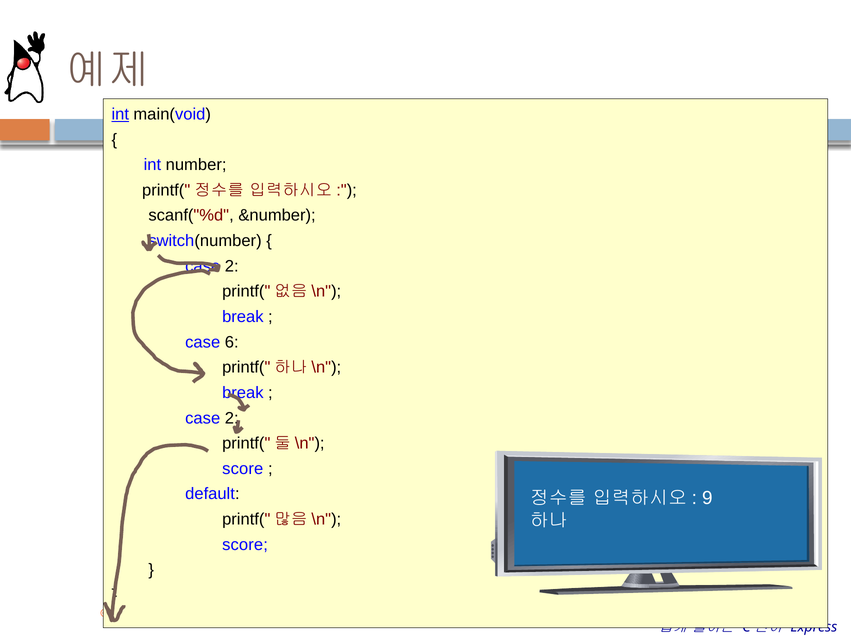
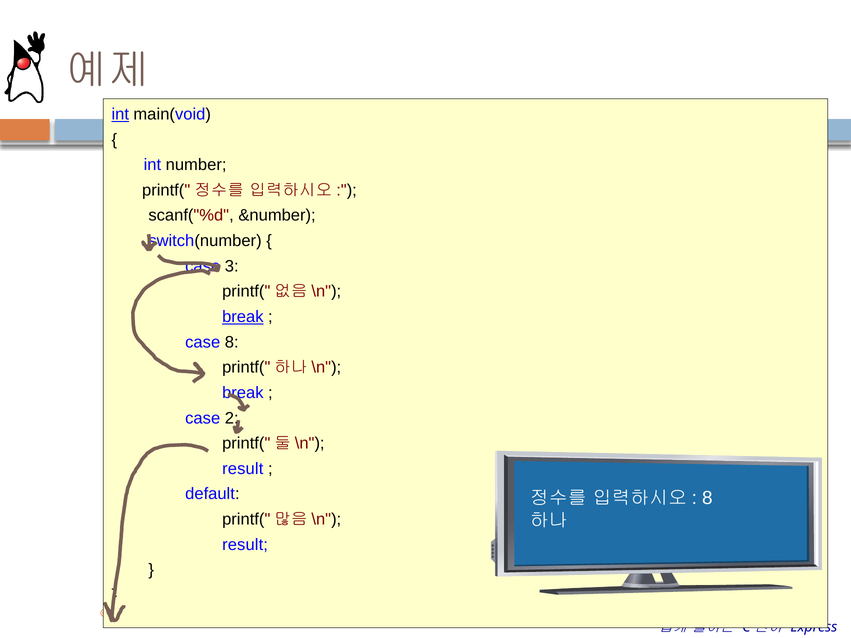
2: 2 -> 3 (232, 266)
break underline: none -> present (243, 317)
6: 6 -> 8 (232, 342)
score: score -> result (243, 469)
9: 9 -> 8 (707, 498)
score: score -> result (245, 545)
